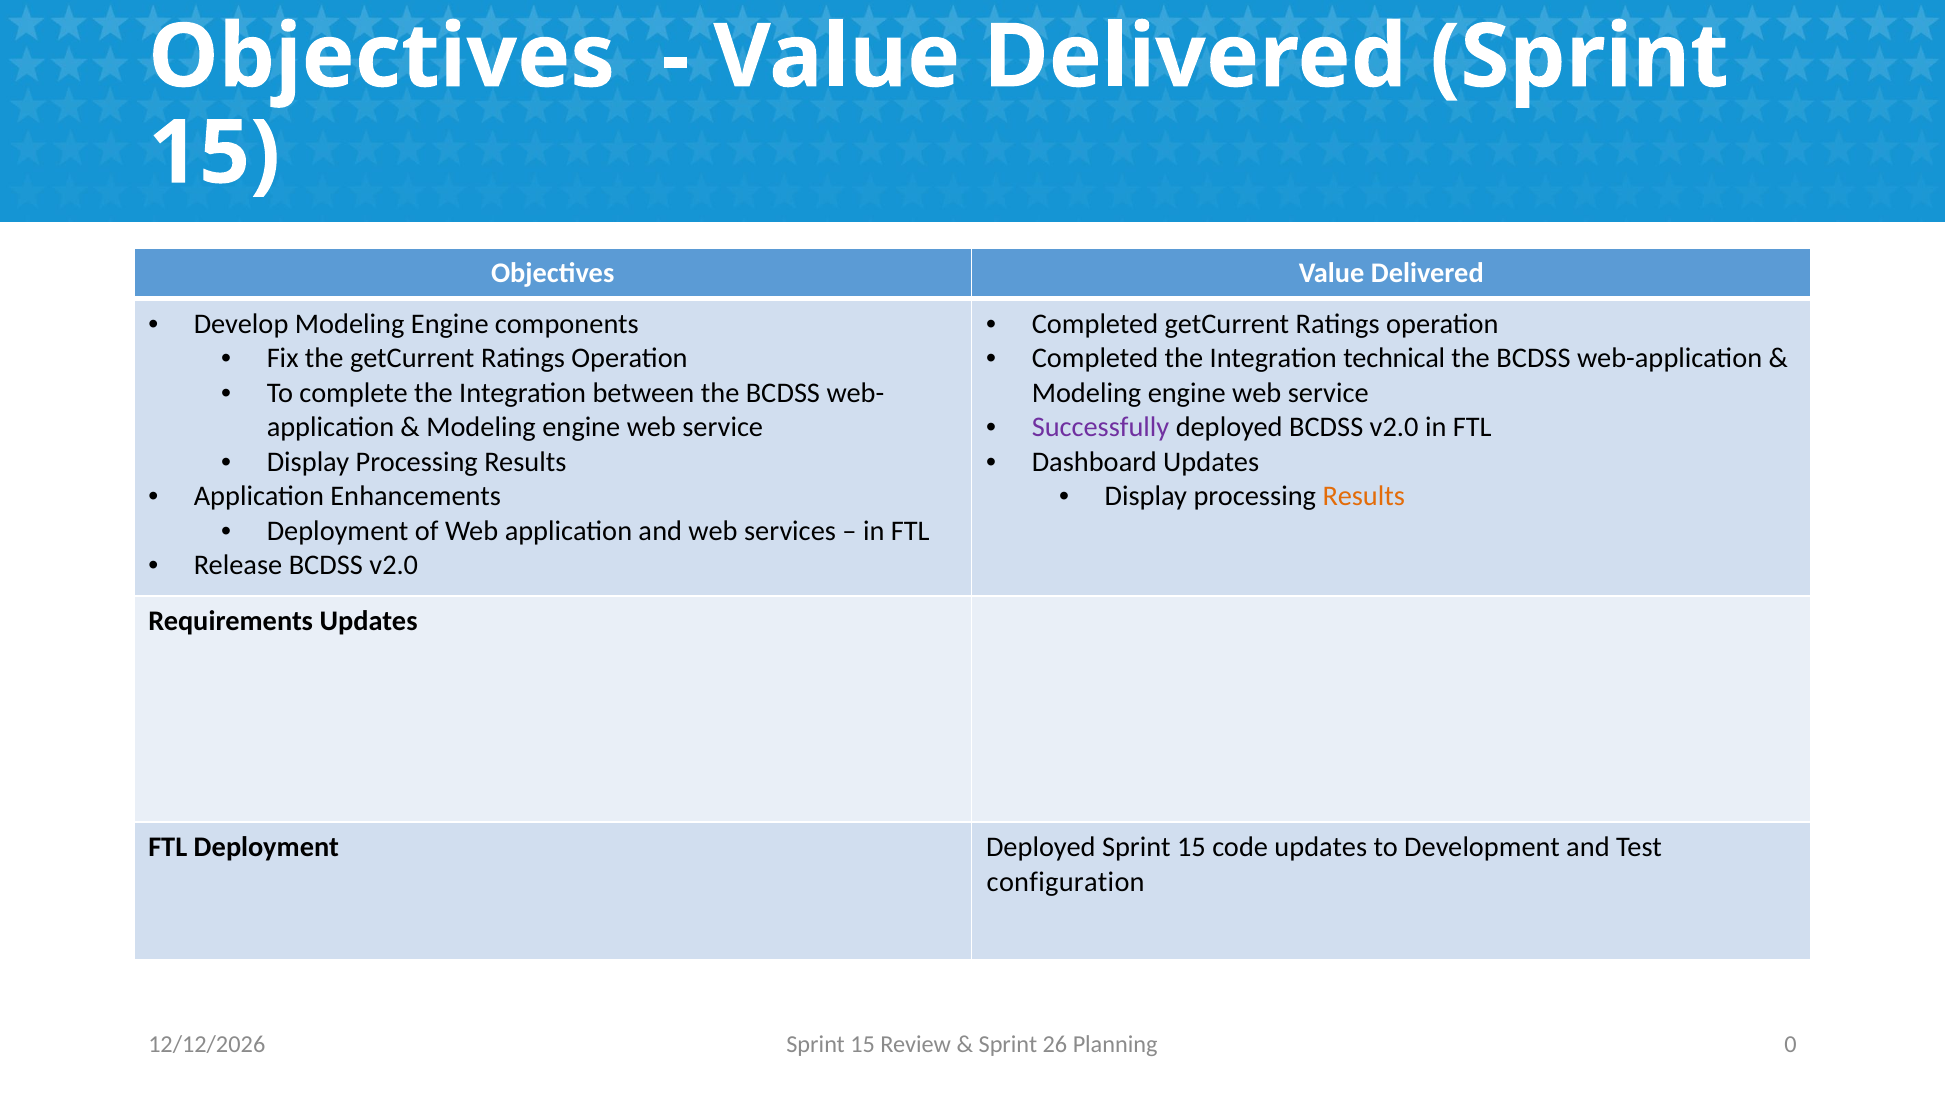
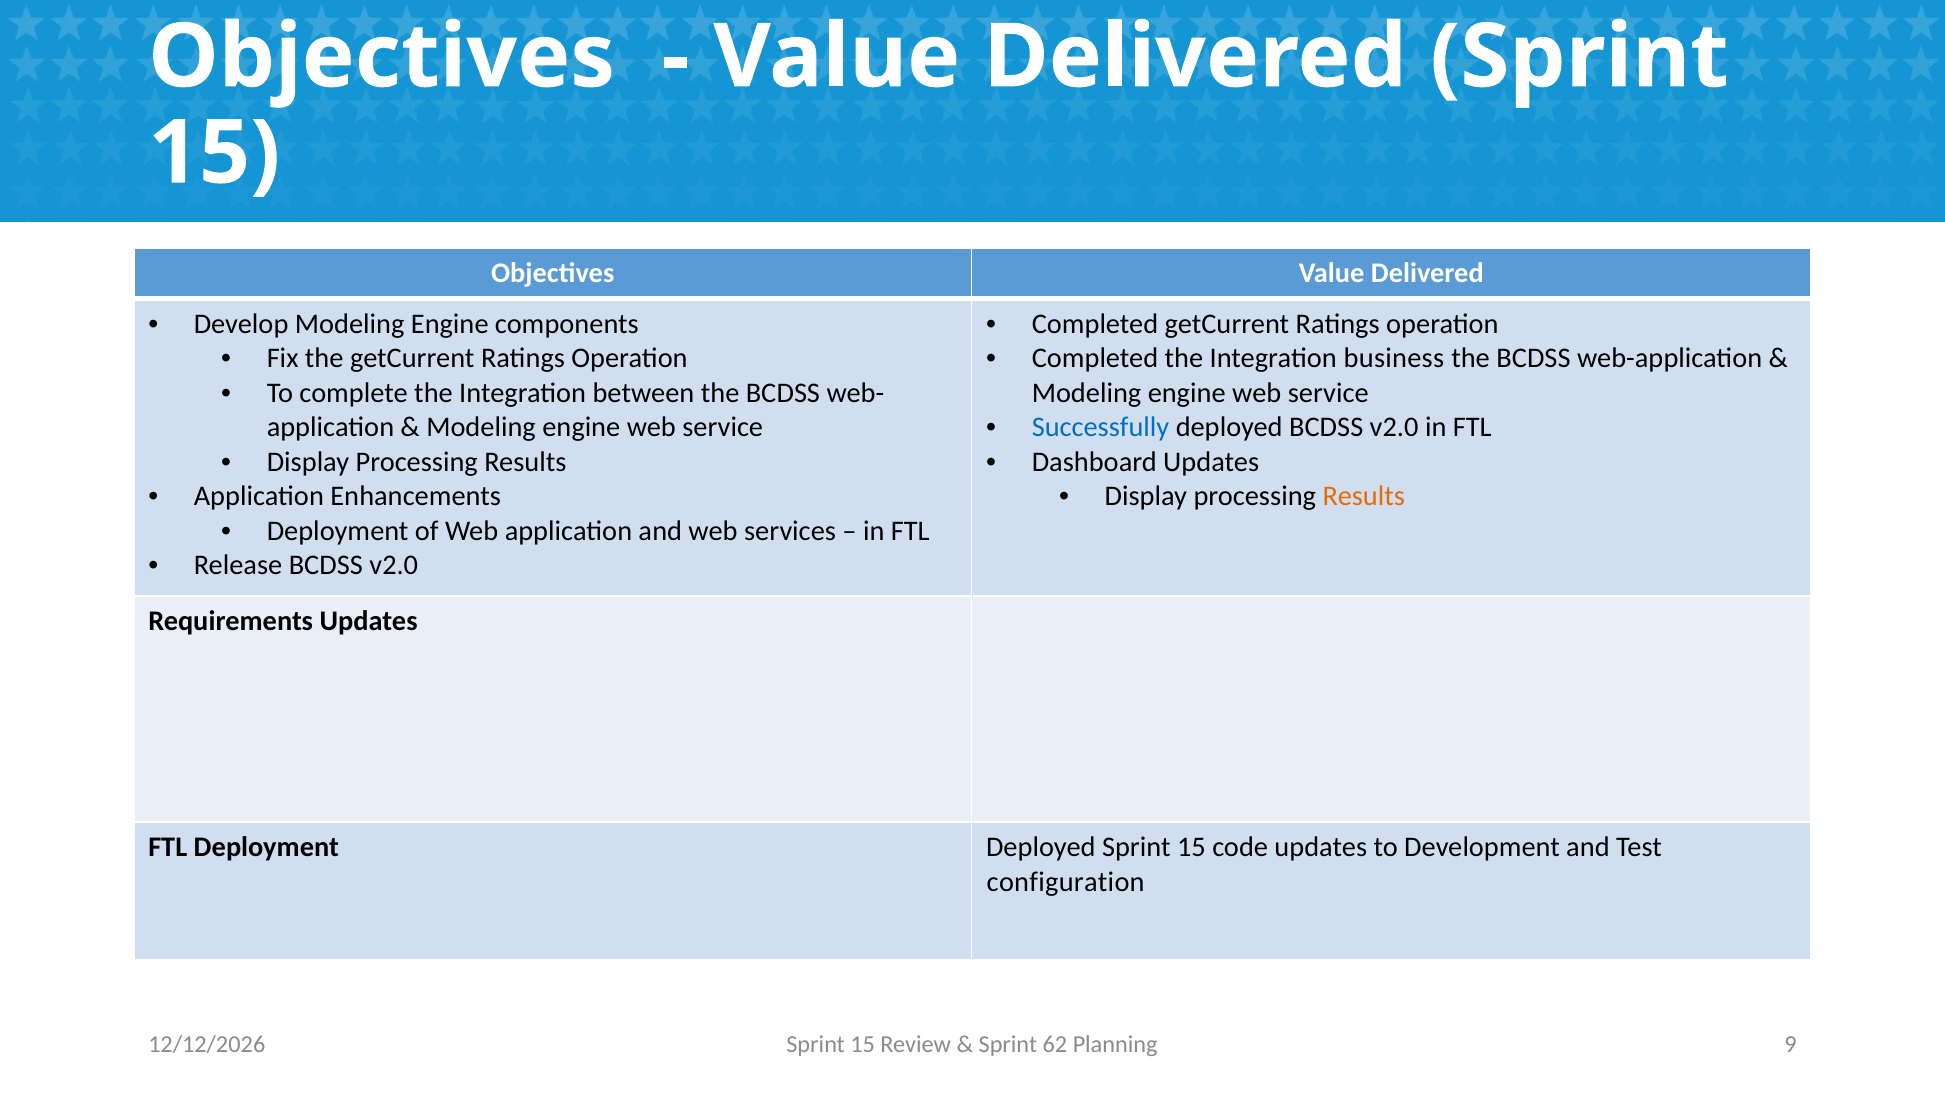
technical: technical -> business (1394, 358)
Successfully colour: purple -> blue (1101, 427)
26: 26 -> 62 (1055, 1045)
0: 0 -> 9 (1791, 1045)
